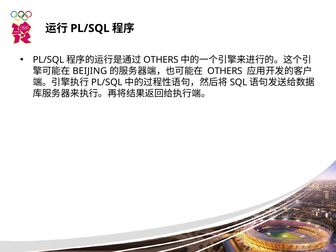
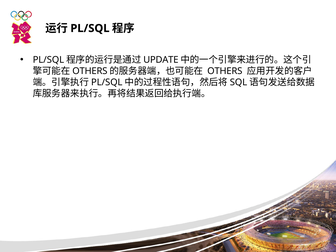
OTHERS: OTHERS -> UPDATE (161, 60)
BEIJING: BEIJING -> OTHERS (90, 71)
